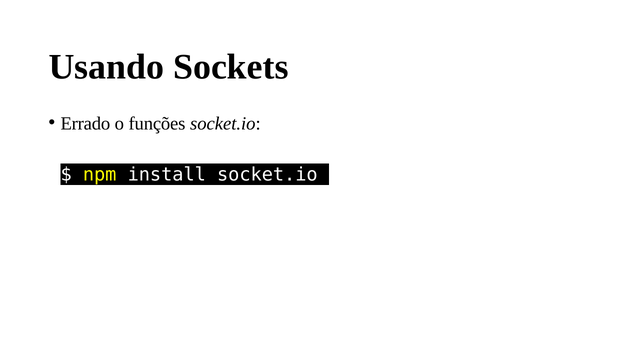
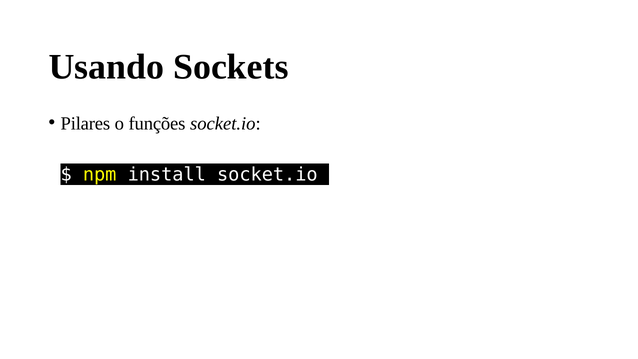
Errado: Errado -> Pilares (85, 123)
